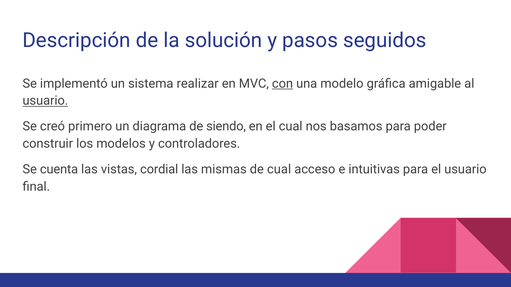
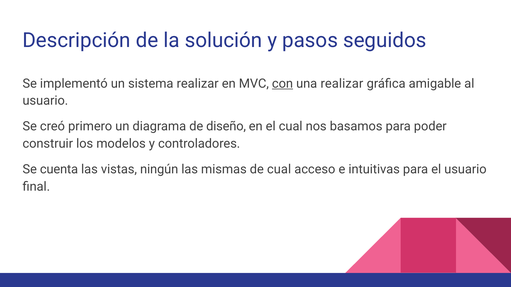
una modelo: modelo -> realizar (342, 84)
usuario underline: present -> none (45, 101)
siendo: siendo -> diseño (226, 127)
cordial: cordial -> ningún (159, 170)
